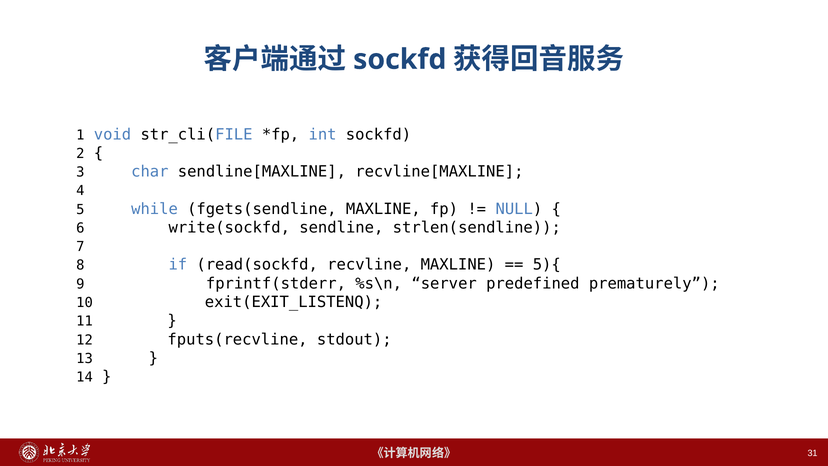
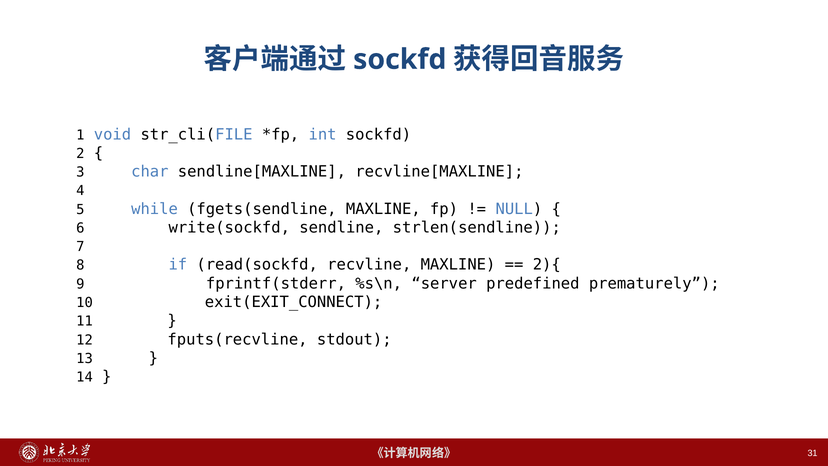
5){: 5){ -> 2){ (547, 265)
exit(EXIT_LISTENQ: exit(EXIT_LISTENQ -> exit(EXIT_CONNECT (294, 302)
